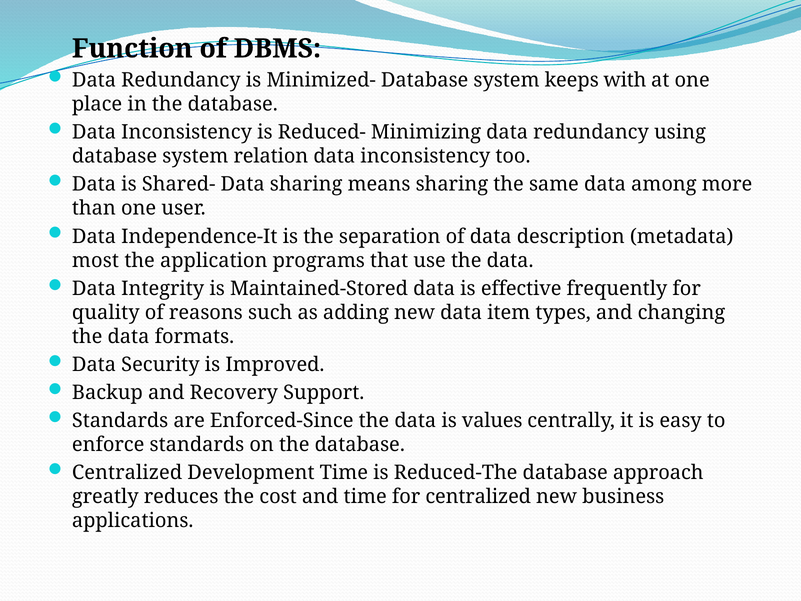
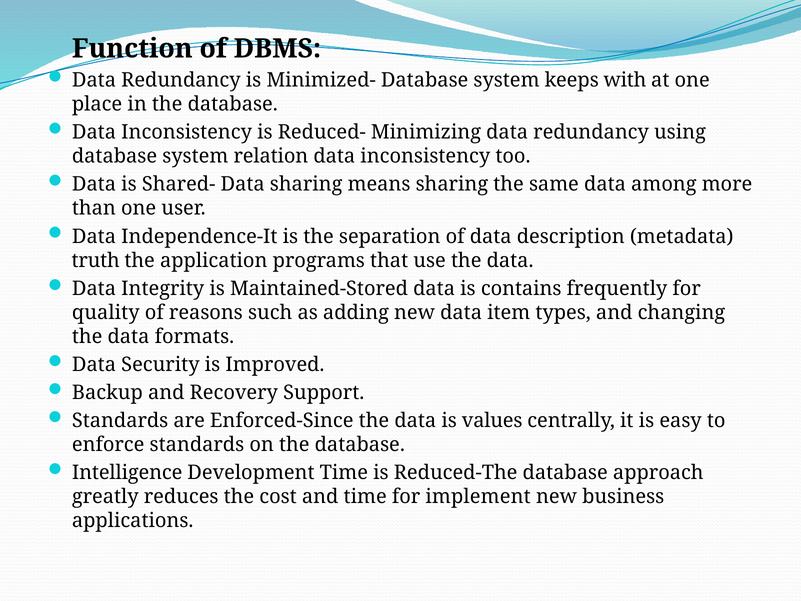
most: most -> truth (96, 260)
effective: effective -> contains (521, 288)
Centralized: Centralized -> Intelligence (127, 473)
for centralized: centralized -> implement (478, 497)
